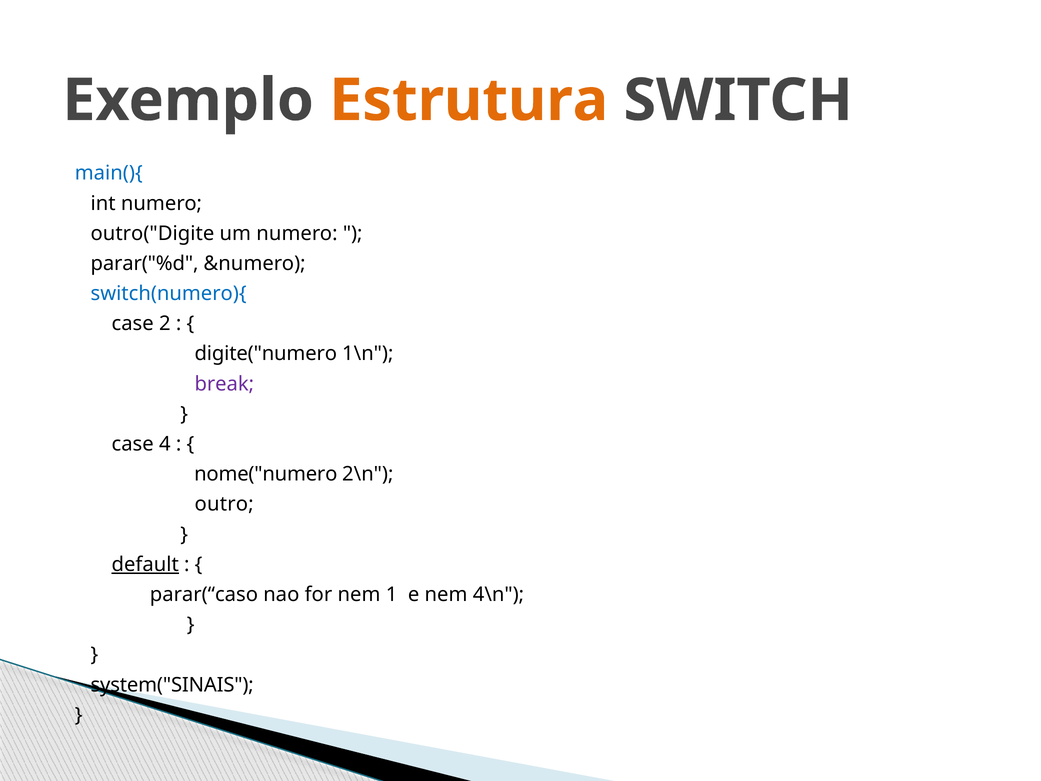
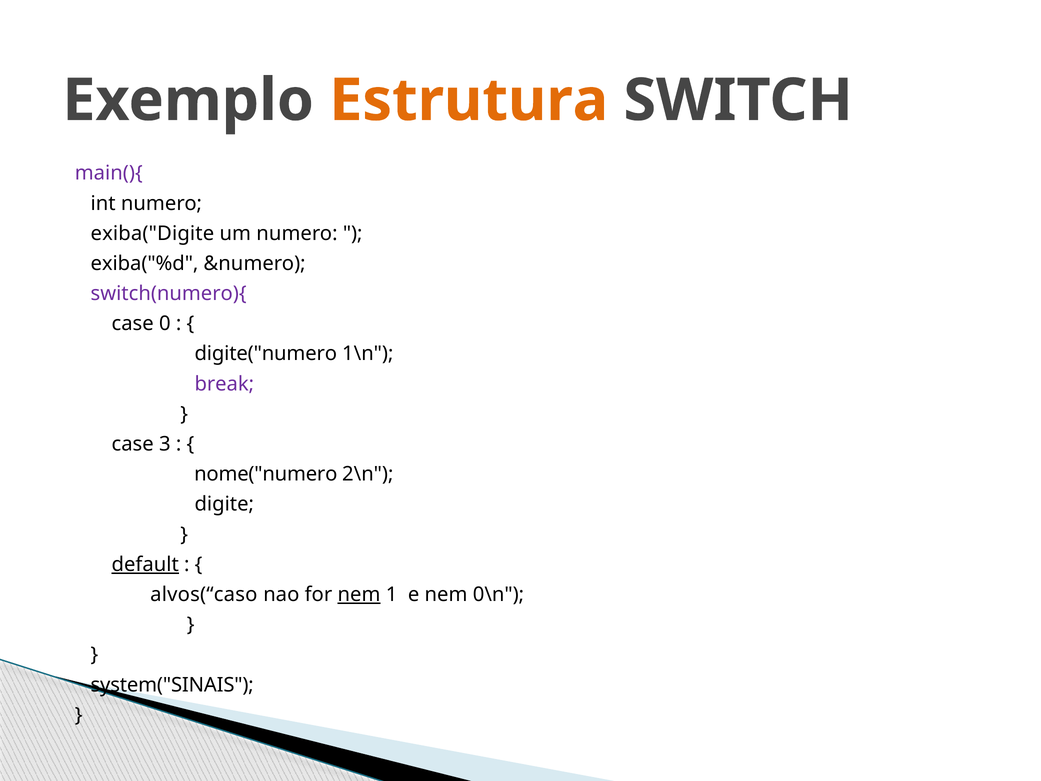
main(){ colour: blue -> purple (109, 173)
outro("Digite: outro("Digite -> exiba("Digite (152, 233)
parar("%d: parar("%d -> exiba("%d (144, 263)
switch(numero){ colour: blue -> purple (169, 294)
2: 2 -> 0 (165, 324)
4: 4 -> 3 (165, 444)
outro: outro -> digite (224, 504)
parar(“caso: parar(“caso -> alvos(“caso (204, 594)
nem underline: none -> present (359, 594)
4\n: 4\n -> 0\n (498, 594)
